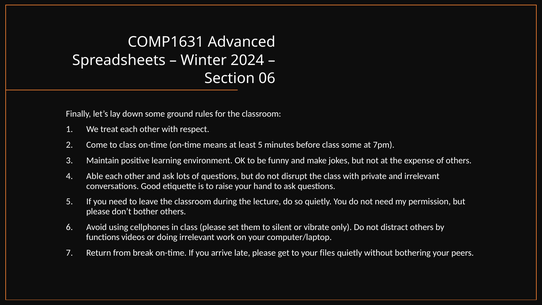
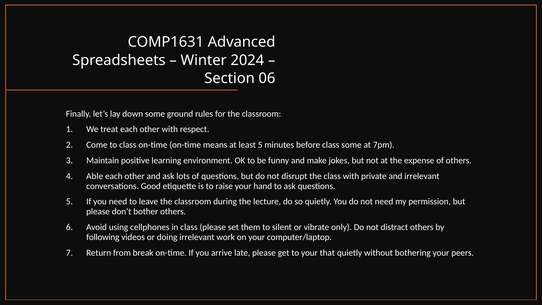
functions: functions -> following (103, 237)
files: files -> that (327, 253)
